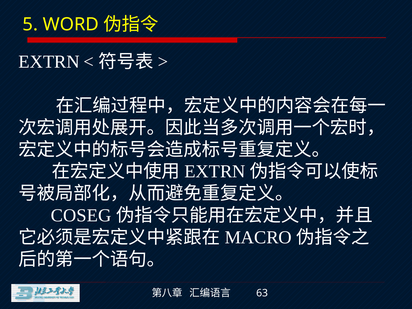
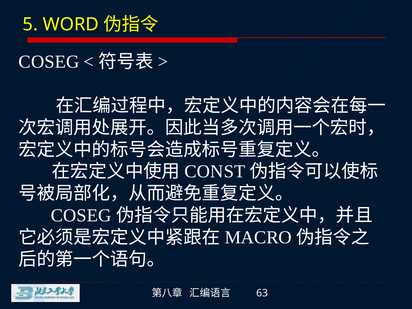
EXTRN: EXTRN -> COSEG (49, 62)
EXTRN: EXTRN -> CONST (215, 172)
